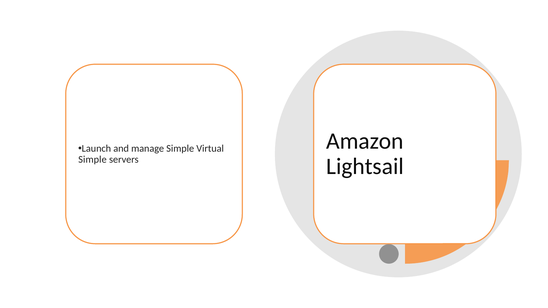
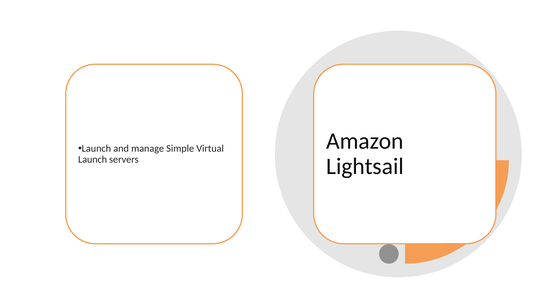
Simple: Simple -> Launch (93, 160)
